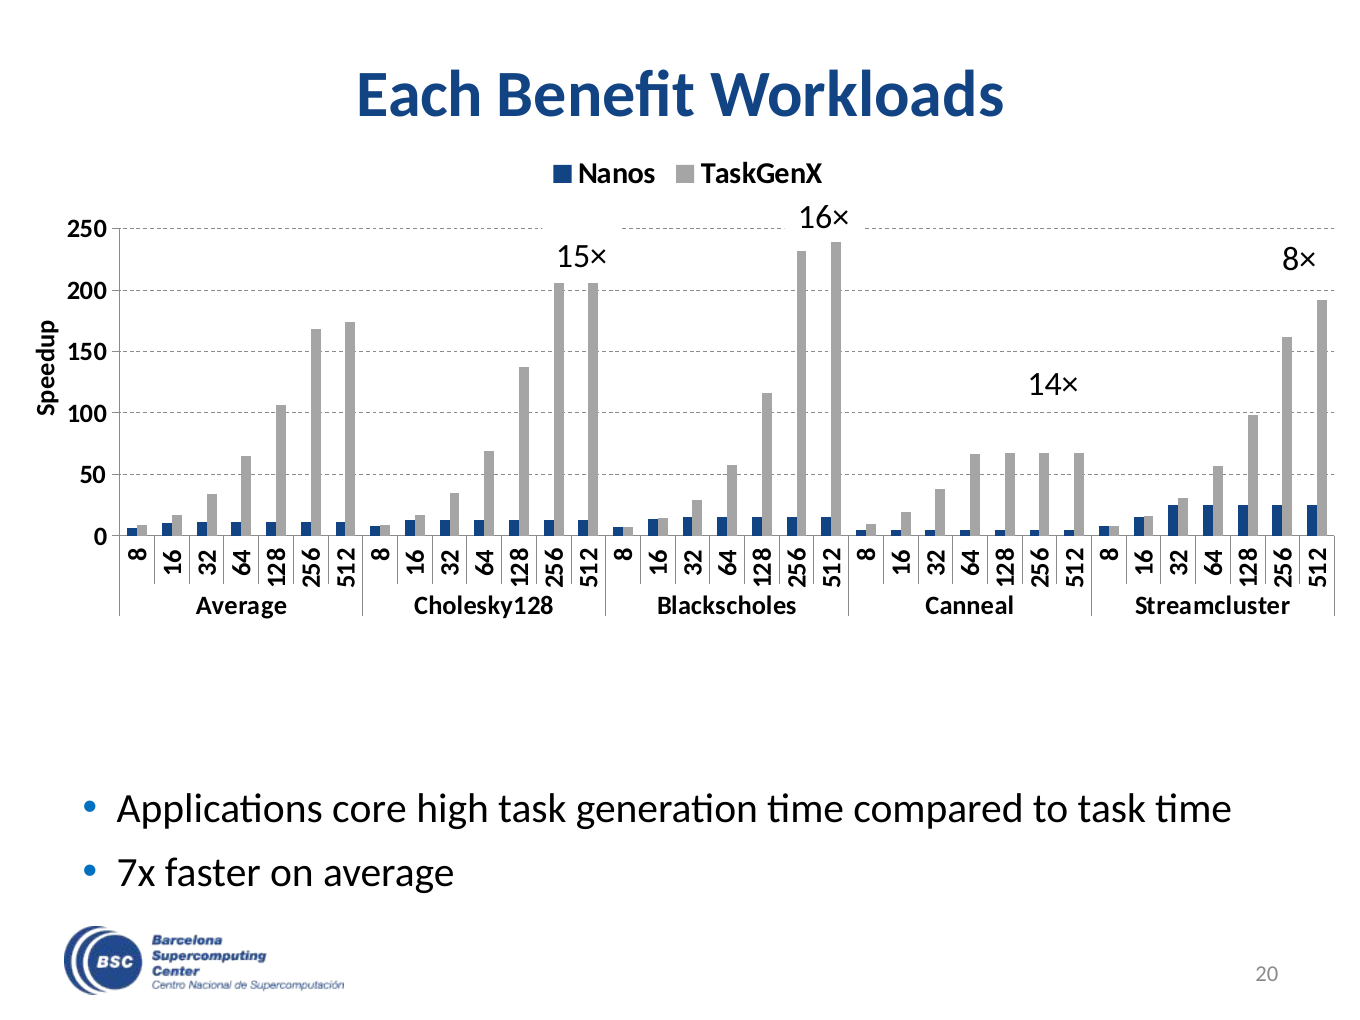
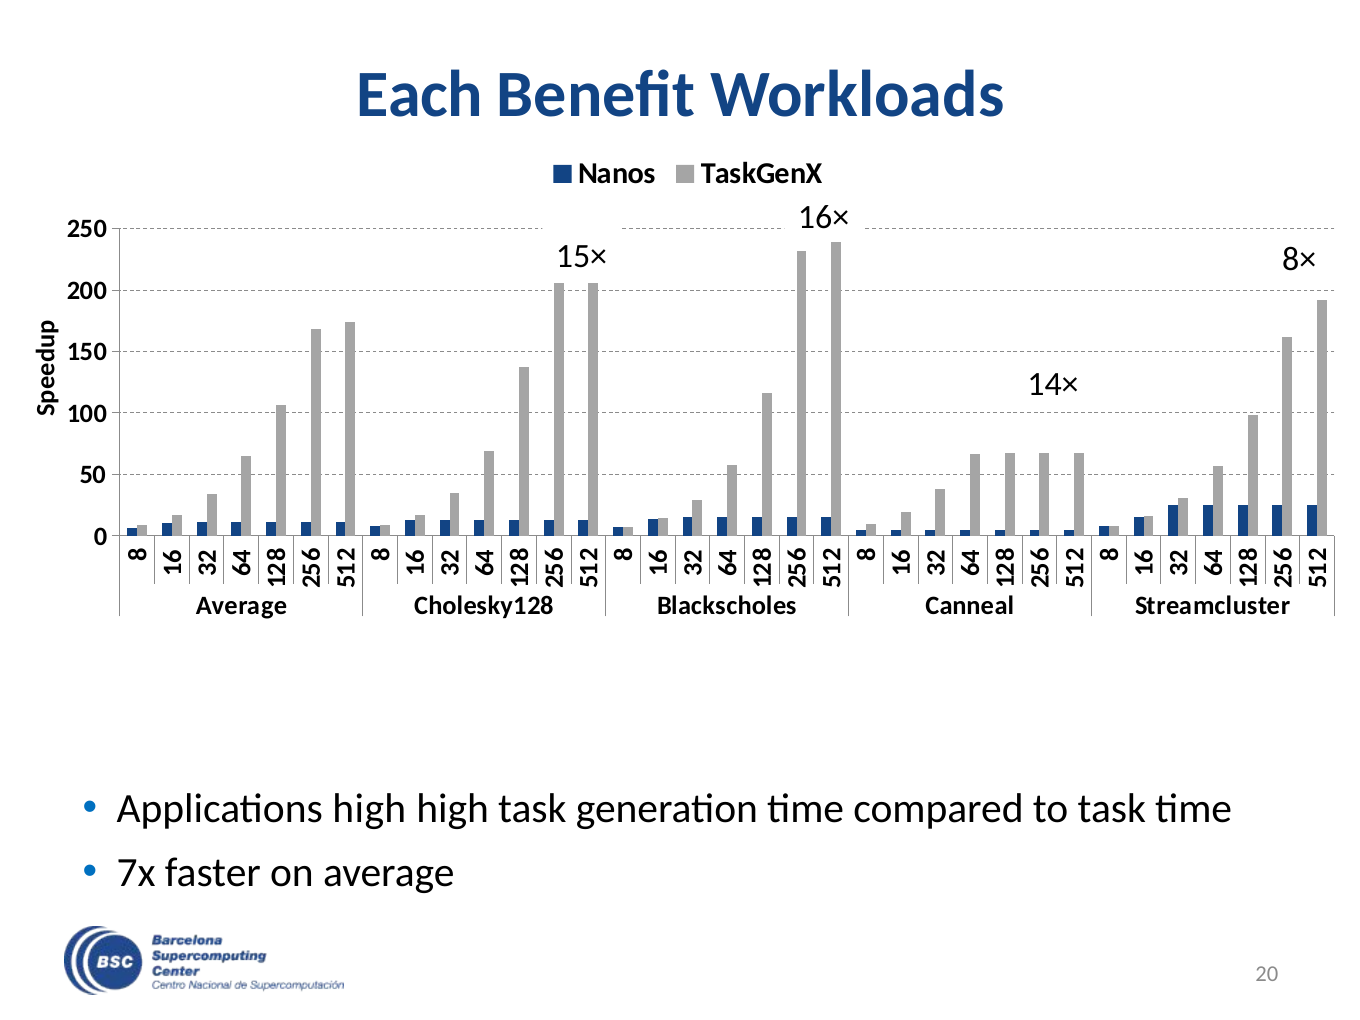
Applications core: core -> high (369, 809)
